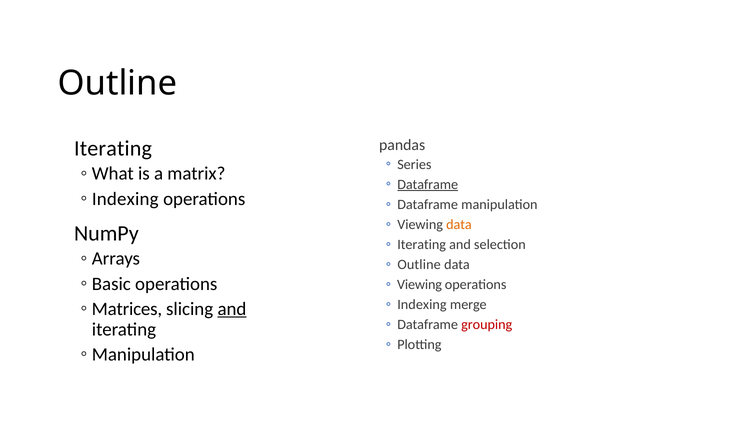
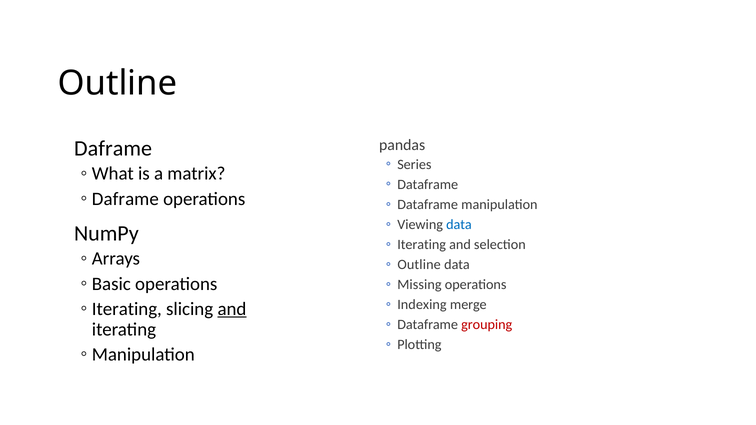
Iterating: Iterating -> Daframe (113, 148)
Dataframe underline: present -> none (428, 185)
Indexing: Indexing -> Daframe (125, 199)
data colour: orange -> blue (459, 225)
Viewing: Viewing -> Missing (419, 285)
Matrices: Matrices -> Iterating (127, 309)
